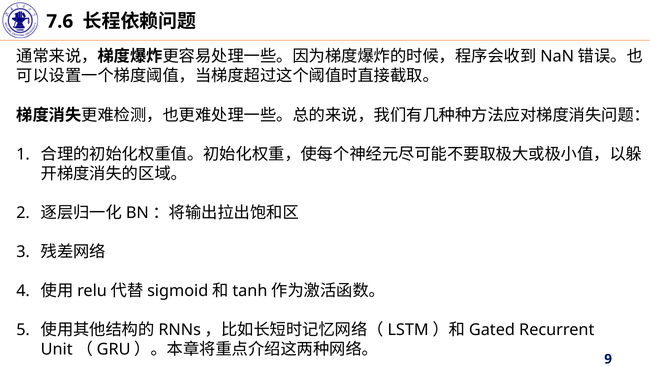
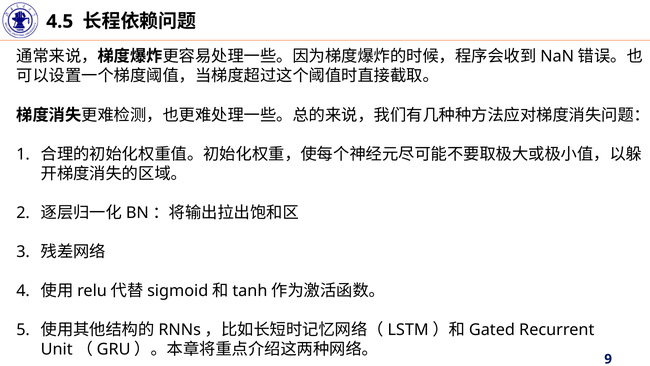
7.6: 7.6 -> 4.5 (60, 21)
